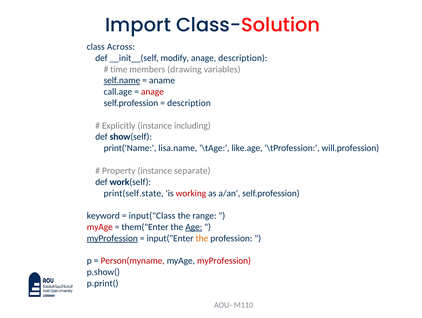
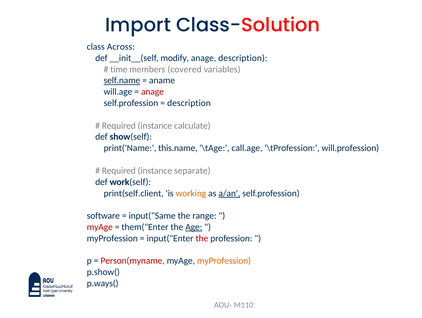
drawing: drawing -> covered (184, 69)
call.age: call.age -> will.age (118, 92)
Explicitly: Explicitly -> Required (119, 125)
including: including -> calculate (192, 125)
lisa.name: lisa.name -> this.name (178, 148)
like.age: like.age -> call.age (247, 148)
Property: Property -> Required (119, 170)
print(self.state: print(self.state -> print(self.client (134, 193)
working colour: red -> orange (191, 193)
a/an underline: none -> present (229, 193)
keyword: keyword -> software (103, 215)
input("Class: input("Class -> input("Same (152, 215)
myProfession underline: present -> none (112, 238)
the colour: orange -> red (202, 238)
myProfession colour: red -> orange (224, 260)
p.print(: p.print( -> p.ways( (103, 283)
